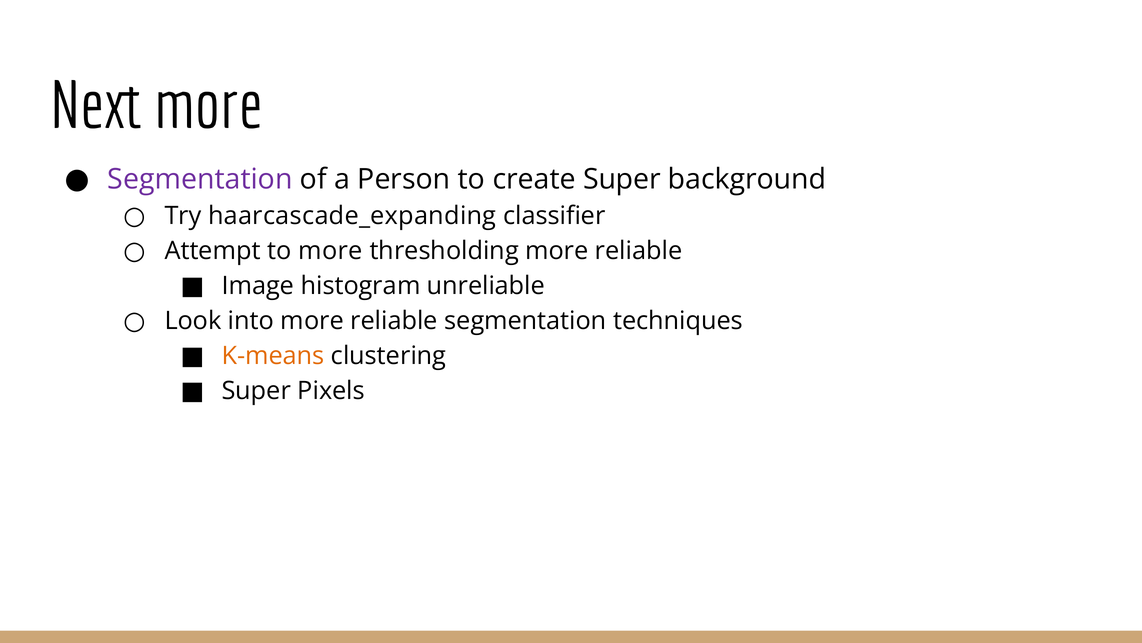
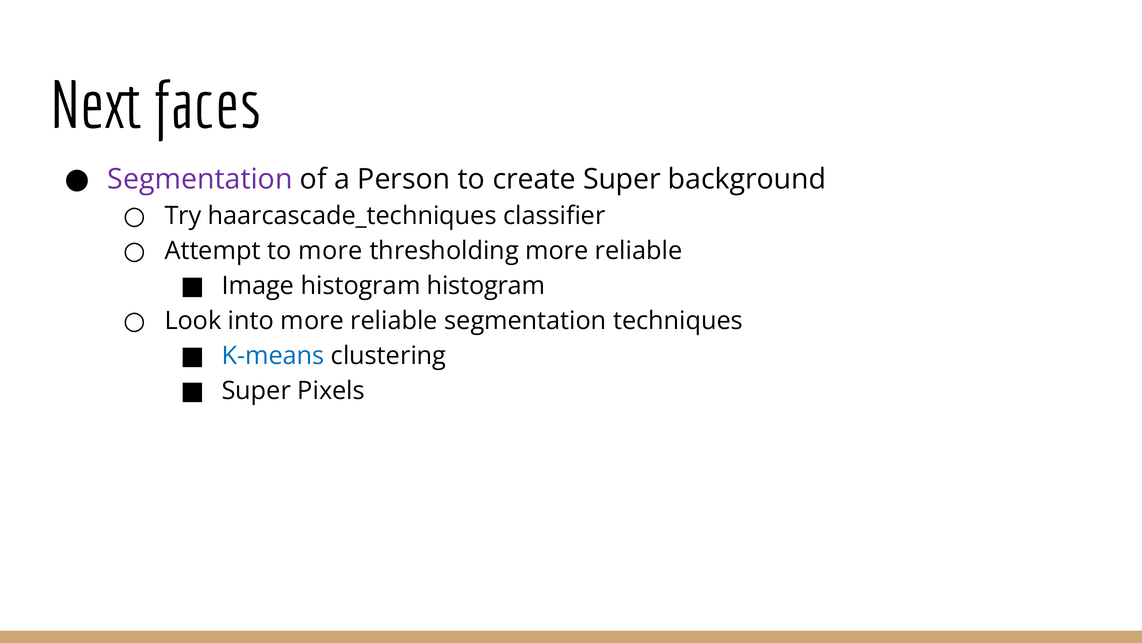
Next more: more -> faces (208, 106)
haarcascade_expanding: haarcascade_expanding -> haarcascade_techniques (352, 216)
histogram unreliable: unreliable -> histogram (486, 286)
K-means colour: orange -> blue (273, 356)
